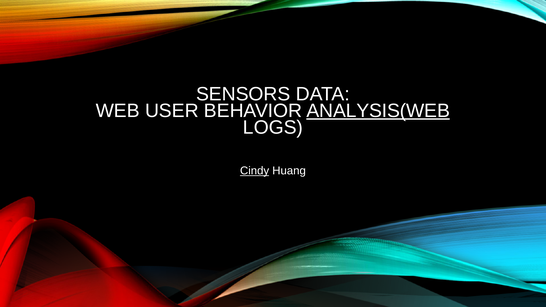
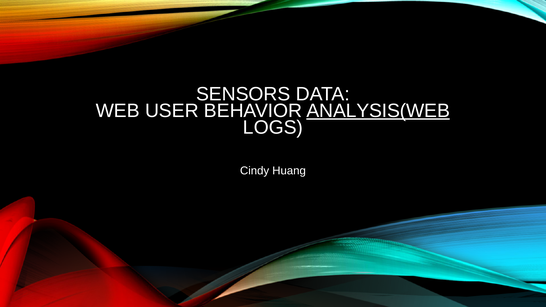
Cindy underline: present -> none (255, 171)
